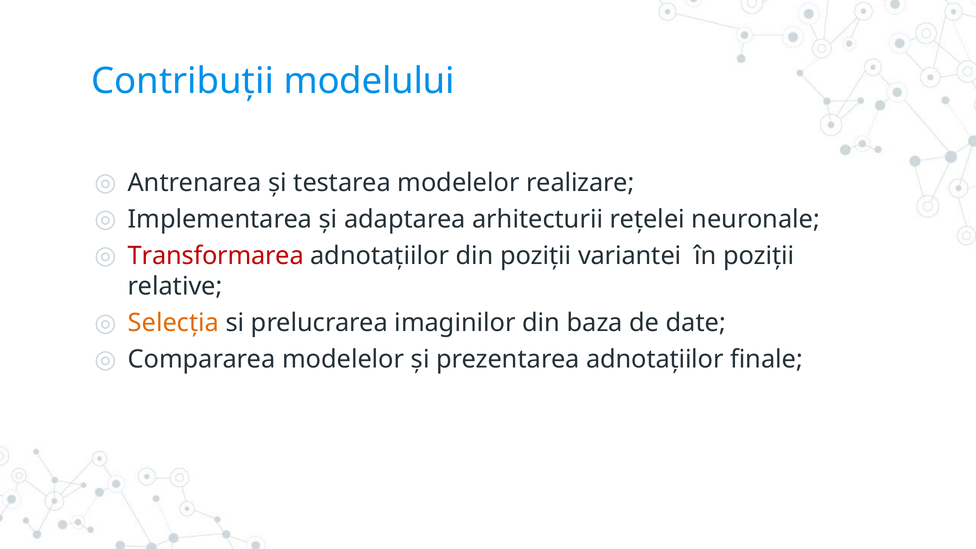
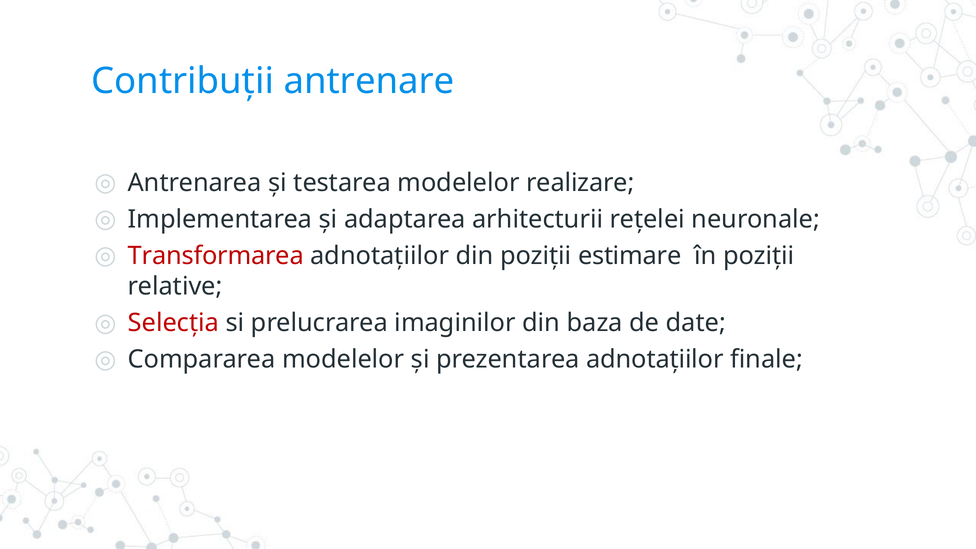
modelului: modelului -> antrenare (369, 81)
variantei: variantei -> estimare (630, 256)
Selecția colour: orange -> red (173, 323)
